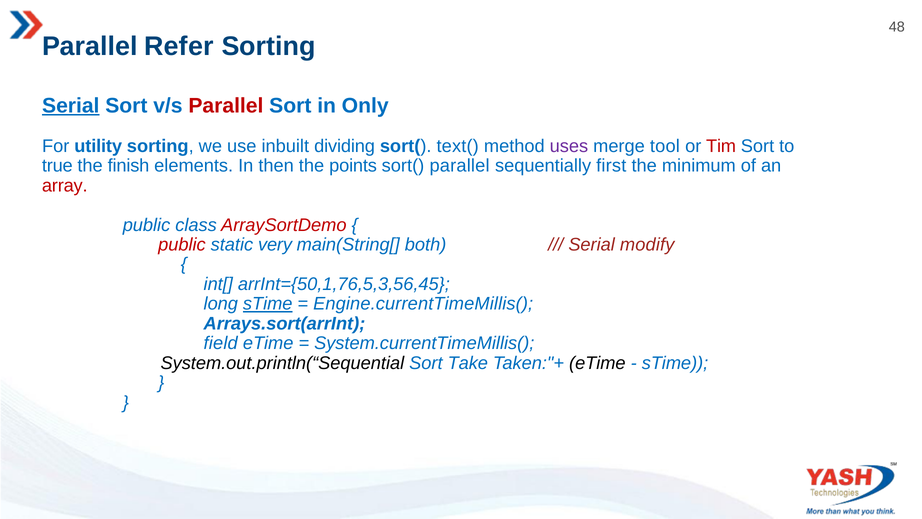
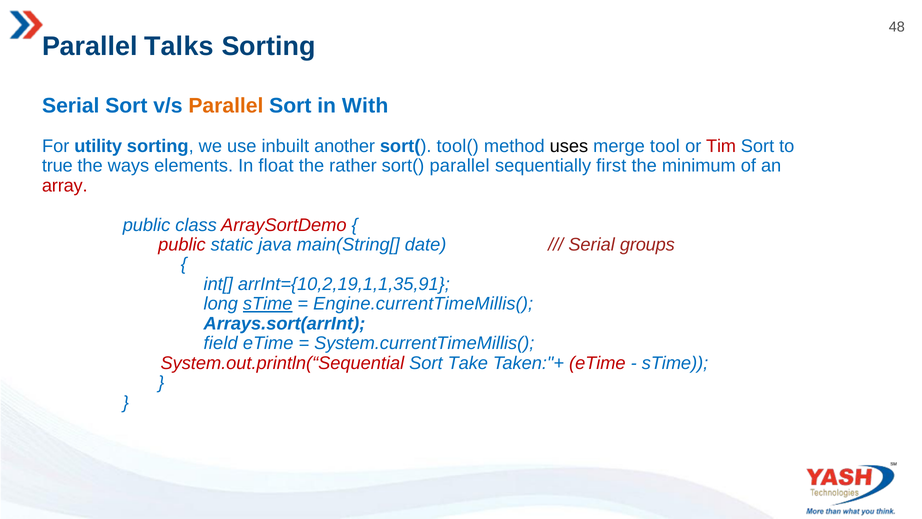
Refer: Refer -> Talks (179, 46)
Serial underline: present -> none (71, 106)
Parallel colour: red -> orange (226, 106)
Only: Only -> With (365, 106)
dividing: dividing -> another (345, 146)
text(: text( -> tool( (458, 146)
uses colour: purple -> black (569, 146)
finish: finish -> ways (128, 166)
then: then -> float (276, 166)
points: points -> rather (353, 166)
very: very -> java (275, 245)
both: both -> date (426, 245)
modify: modify -> groups (647, 245)
arrInt={50,1,76,5,3,56,45: arrInt={50,1,76,5,3,56,45 -> arrInt={10,2,19,1,1,35,91 (344, 284)
System.out.println(“Sequential colour: black -> red (282, 363)
eTime colour: black -> red (597, 363)
